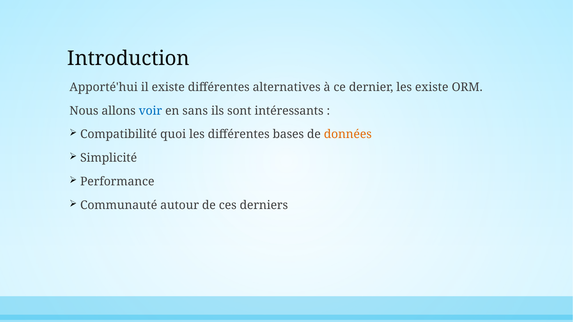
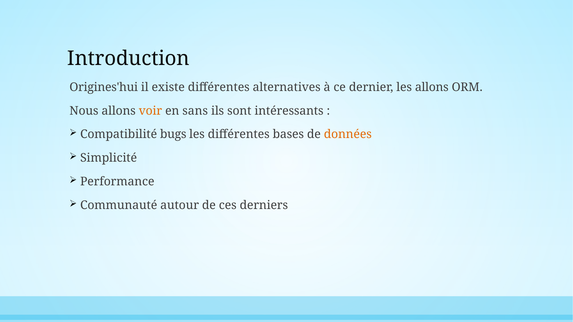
Apporté'hui: Apporté'hui -> Origines'hui (104, 87)
les existe: existe -> allons (432, 87)
voir colour: blue -> orange (150, 111)
quoi: quoi -> bugs (173, 134)
